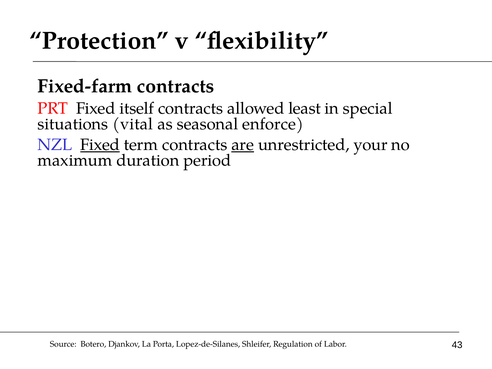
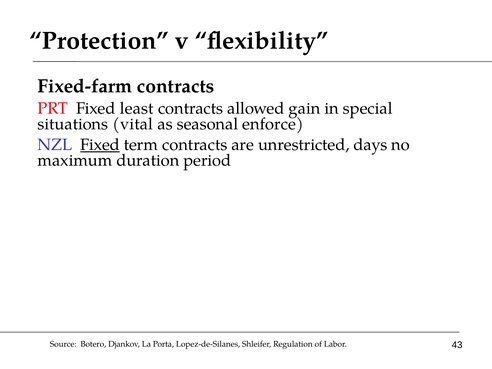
itself: itself -> least (137, 108)
least: least -> gain (304, 108)
are underline: present -> none (243, 145)
your: your -> days (371, 145)
